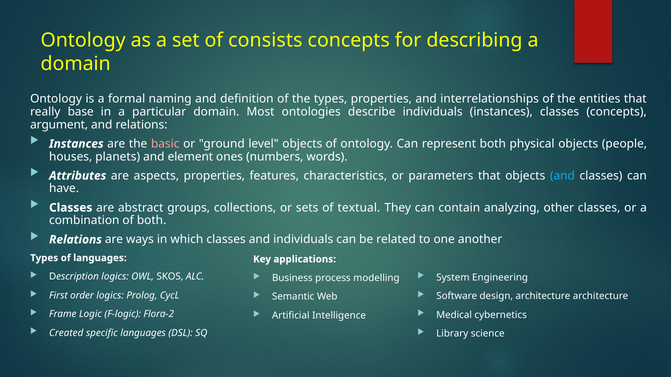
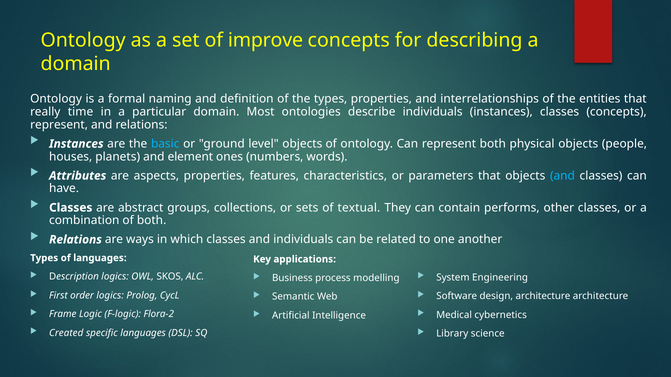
consists: consists -> improve (265, 41)
base: base -> time (81, 112)
argument: argument -> represent (59, 125)
basic colour: pink -> light blue (165, 144)
analyzing: analyzing -> performs (512, 208)
